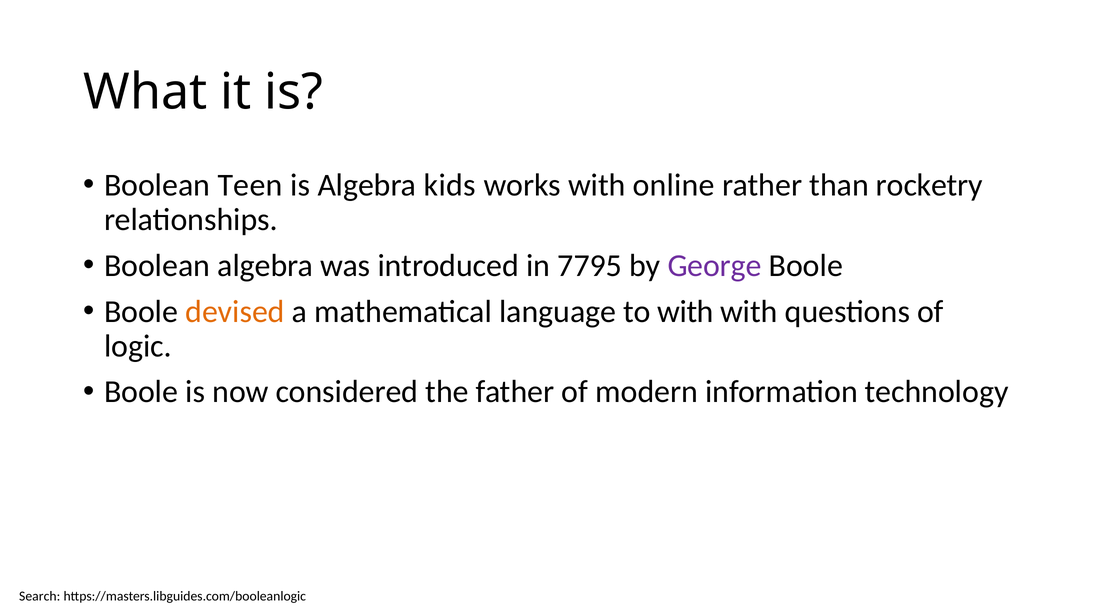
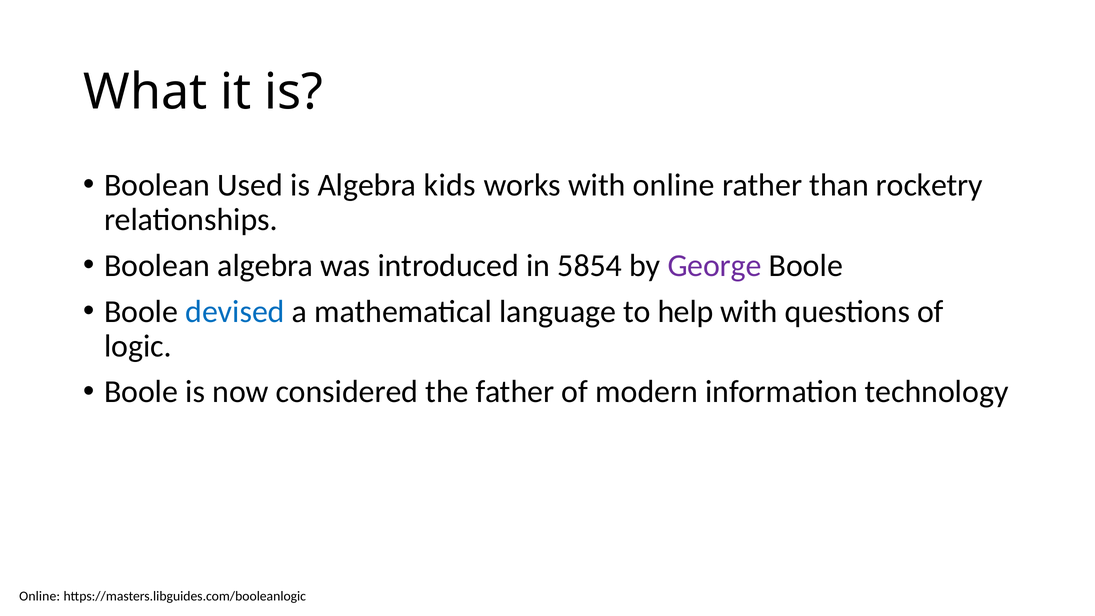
Teen: Teen -> Used (250, 185)
7795: 7795 -> 5854 (590, 266)
devised colour: orange -> blue (235, 311)
to with: with -> help (685, 311)
Search: Search -> Online (40, 596)
